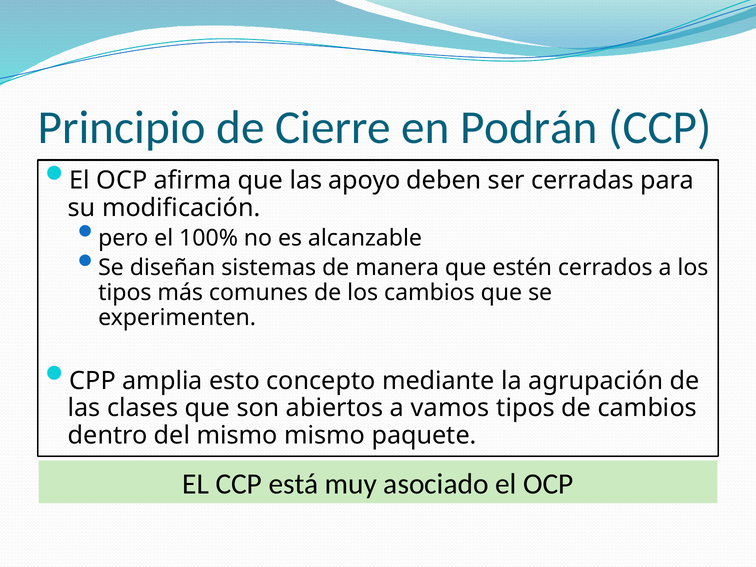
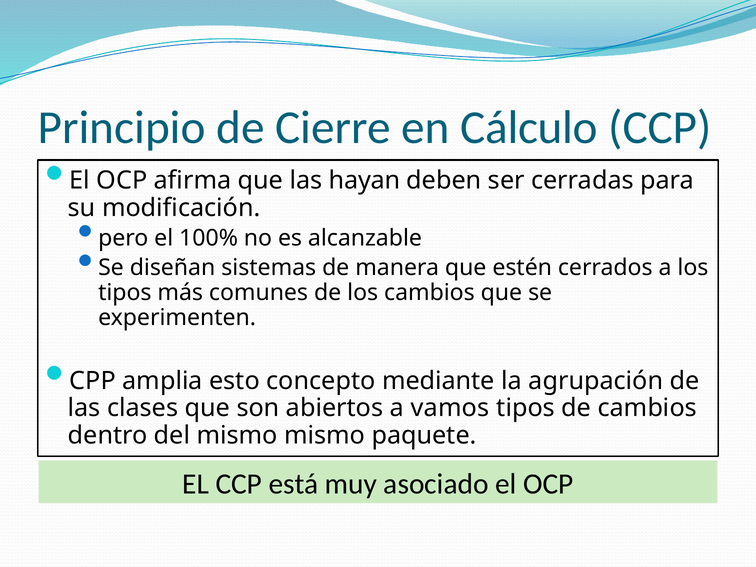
Podrán: Podrán -> Cálculo (529, 128)
apoyo: apoyo -> hayan (364, 181)
